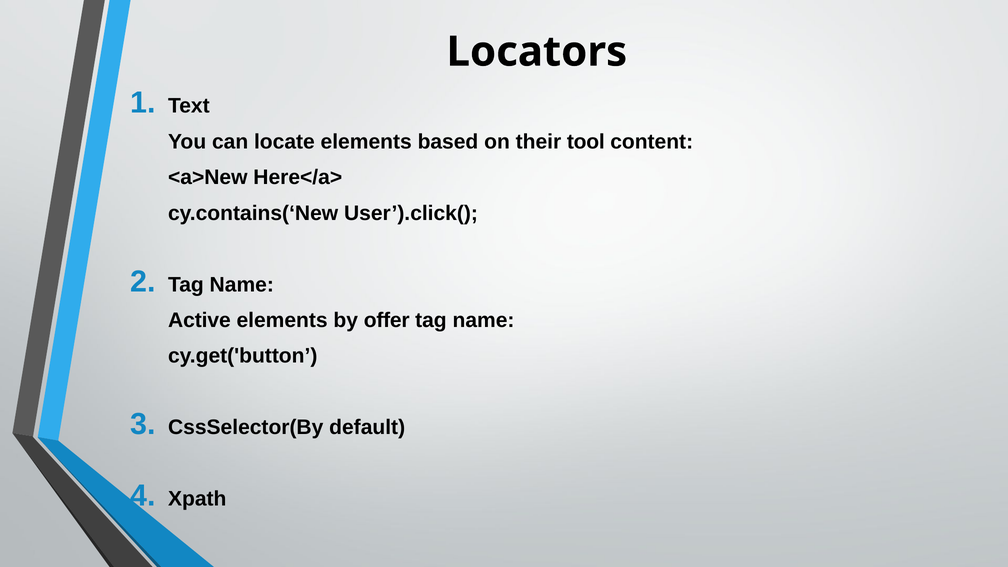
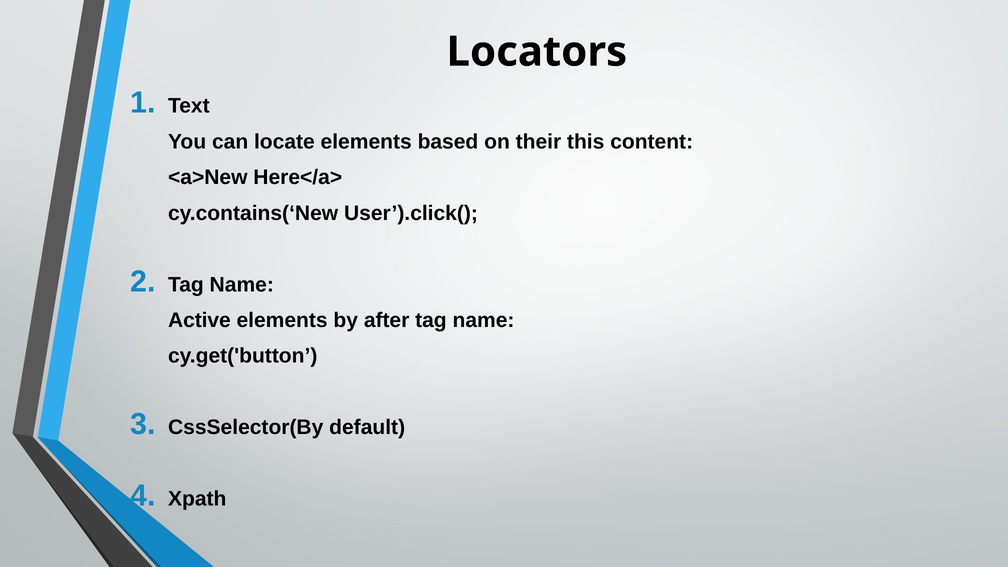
tool: tool -> this (586, 142)
offer: offer -> after (387, 320)
